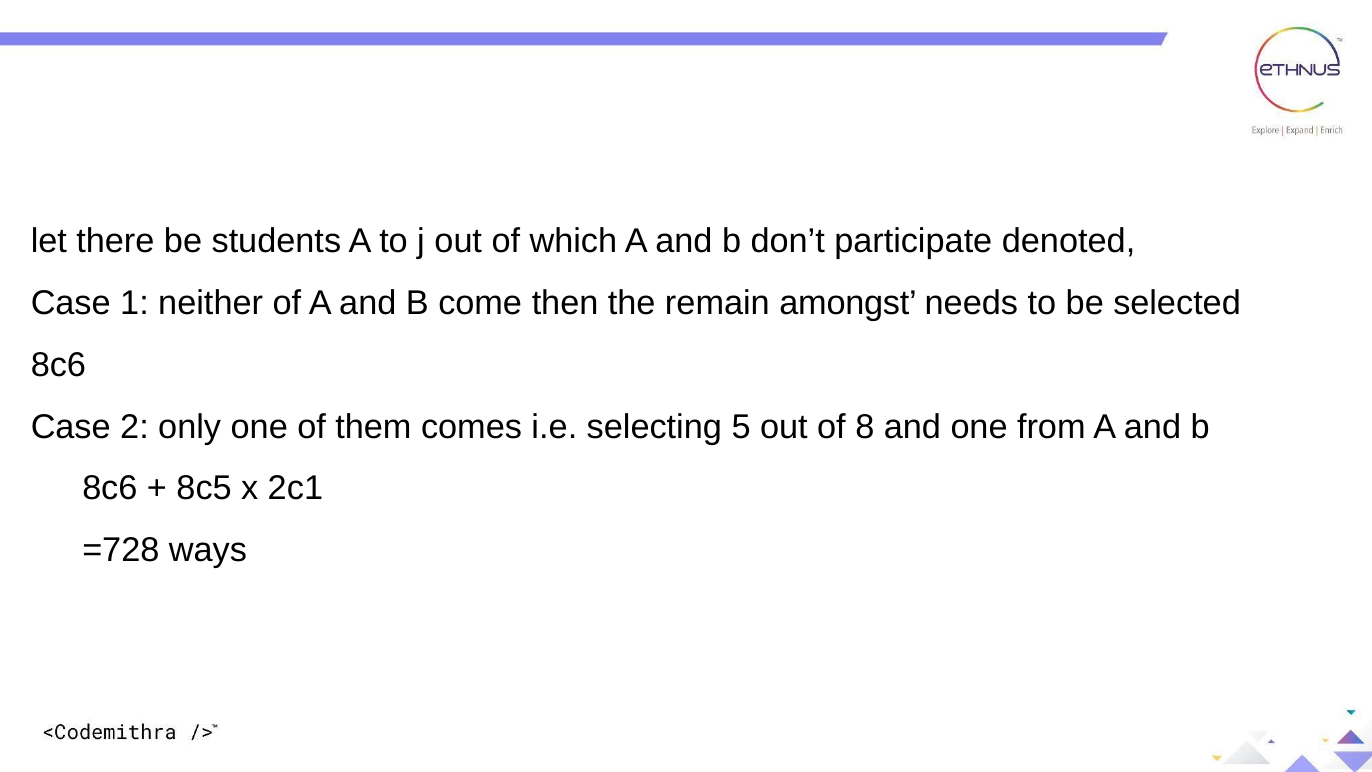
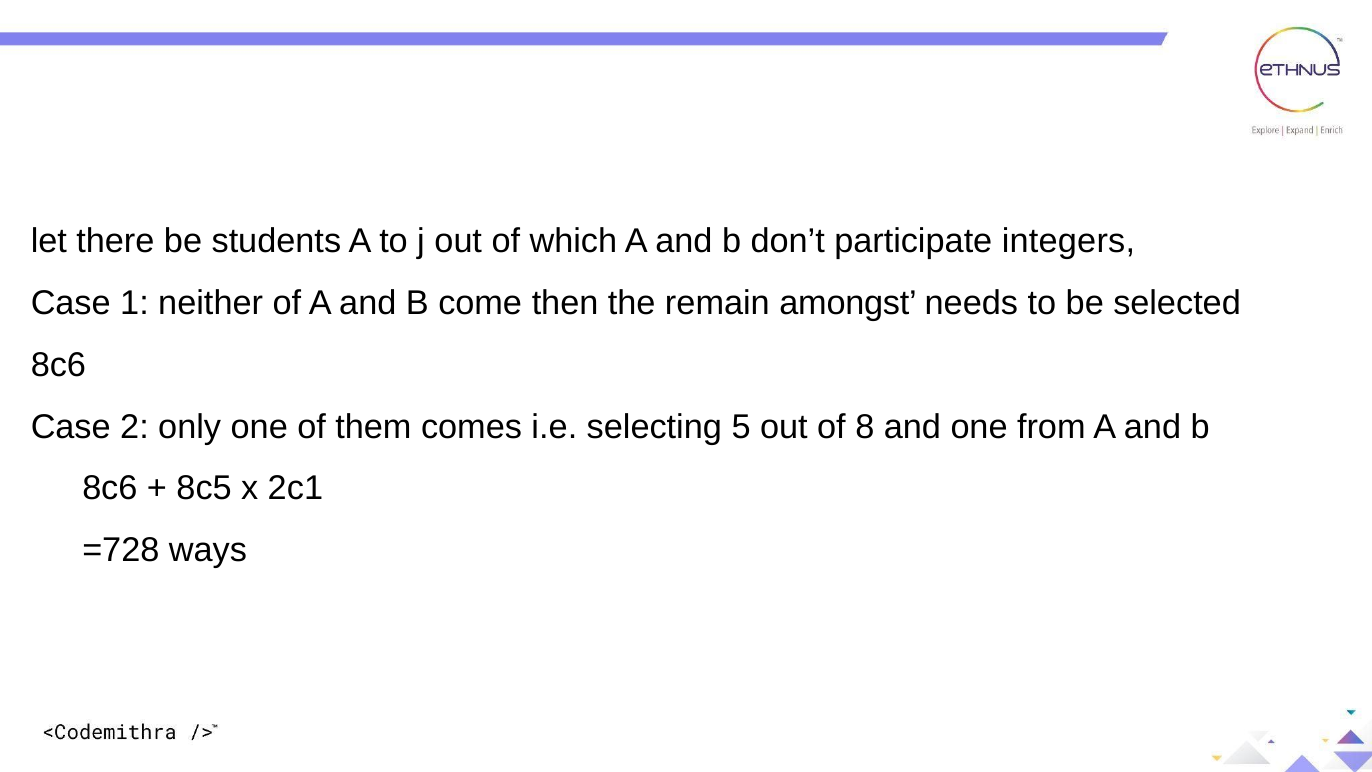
denoted: denoted -> integers (1068, 241)
